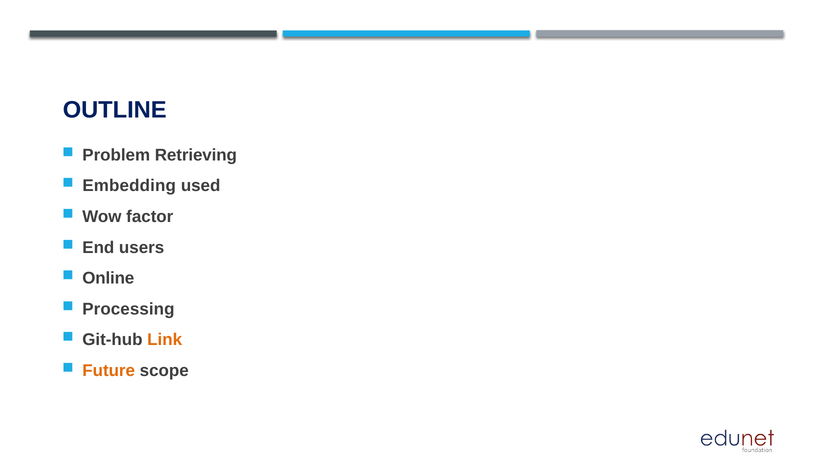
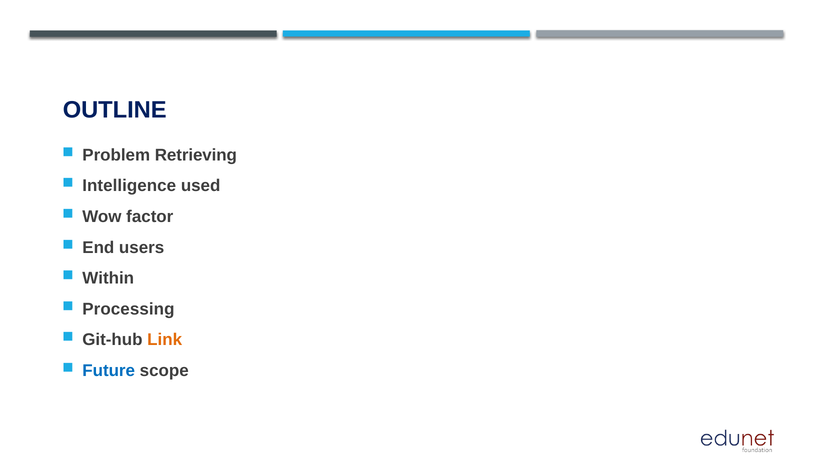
Embedding: Embedding -> Intelligence (129, 186)
Online: Online -> Within (108, 278)
Future colour: orange -> blue (109, 371)
